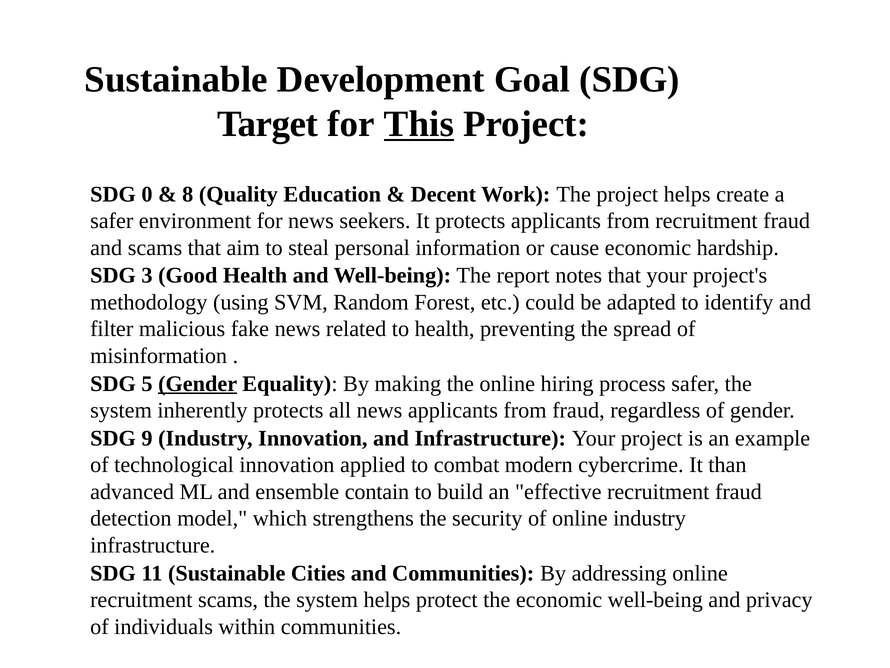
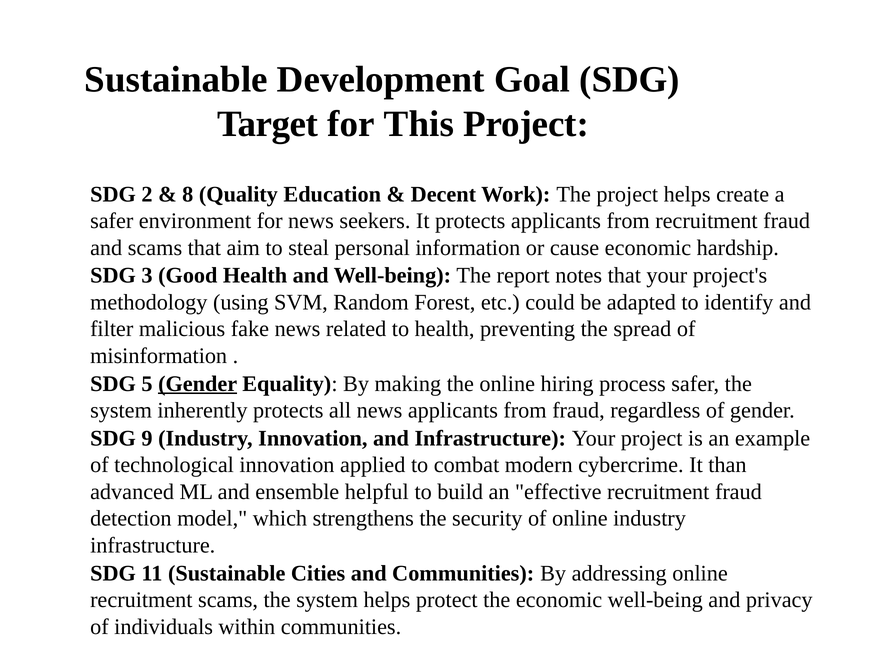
This underline: present -> none (419, 124)
0: 0 -> 2 (147, 194)
contain: contain -> helpful (377, 491)
